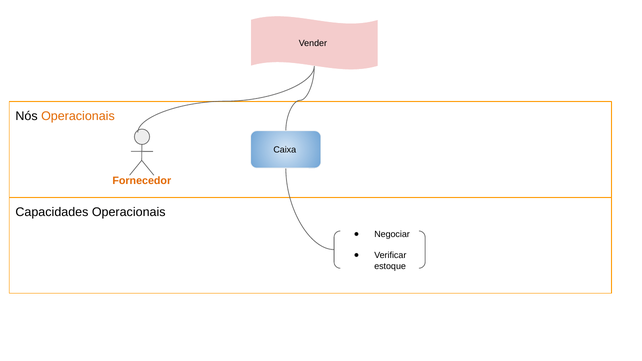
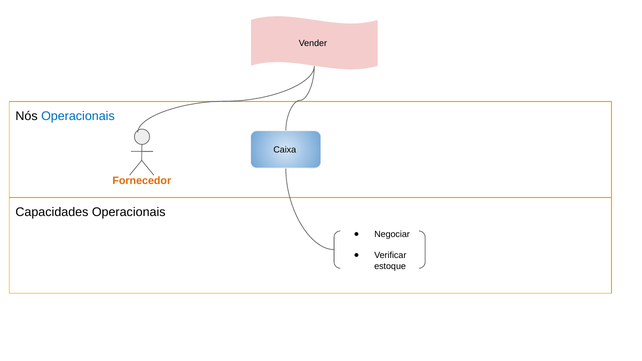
Operacionais colour: orange -> blue (78, 116)
